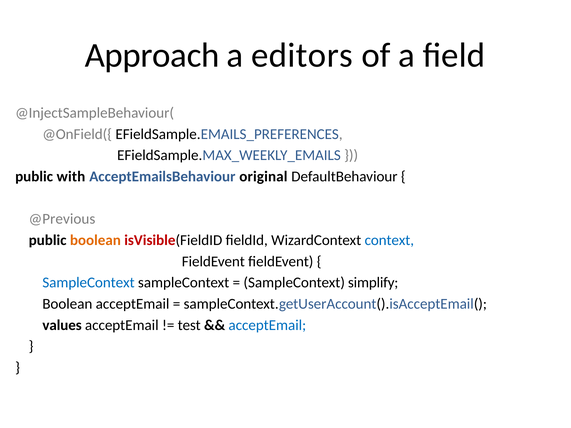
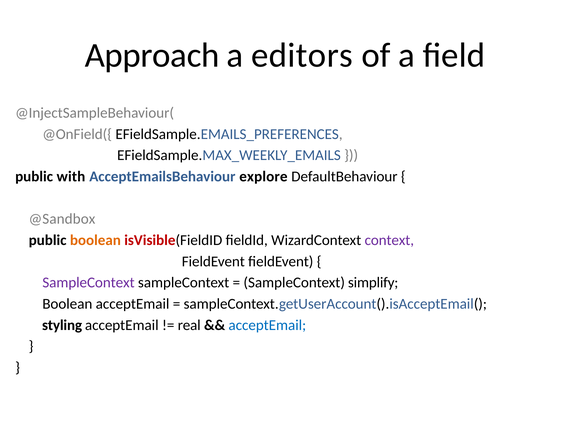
original: original -> explore (263, 177)
@Previous: @Previous -> @Sandbox (62, 219)
context colour: blue -> purple (389, 240)
SampleContext colour: blue -> purple (88, 283)
values: values -> styling (62, 325)
test: test -> real (189, 325)
